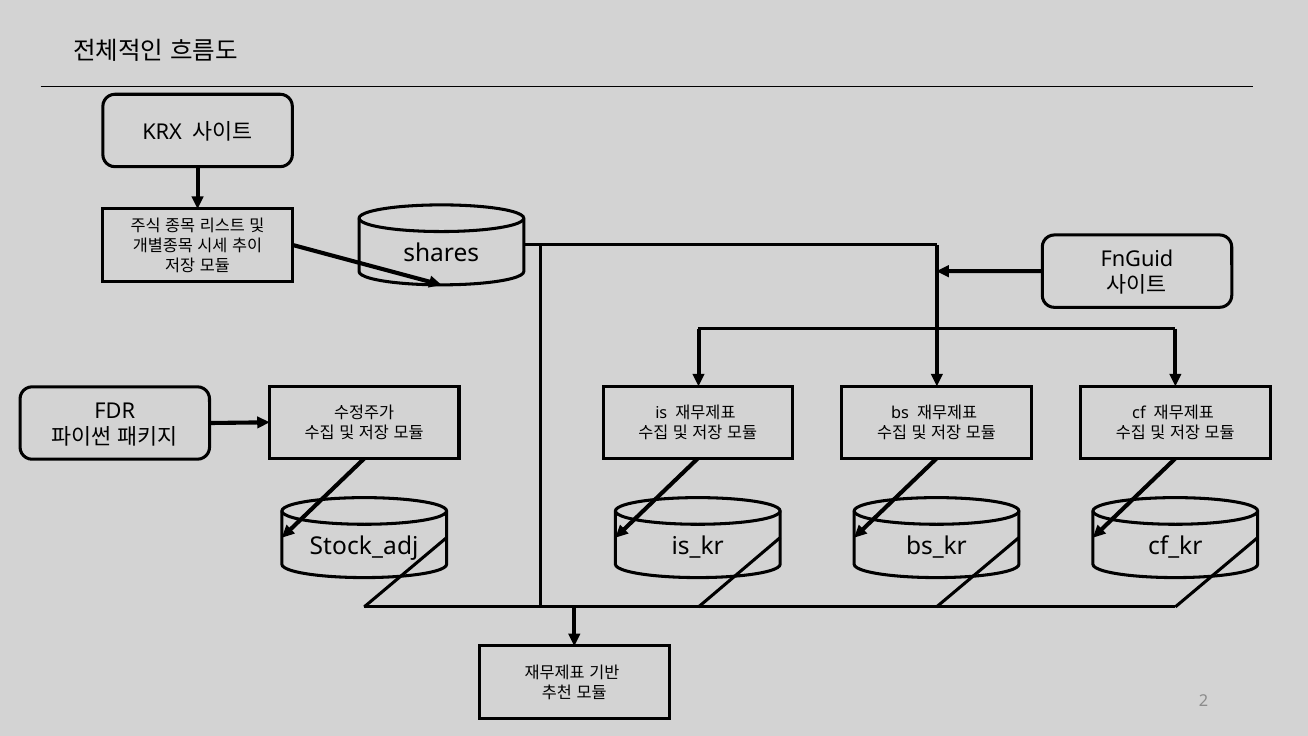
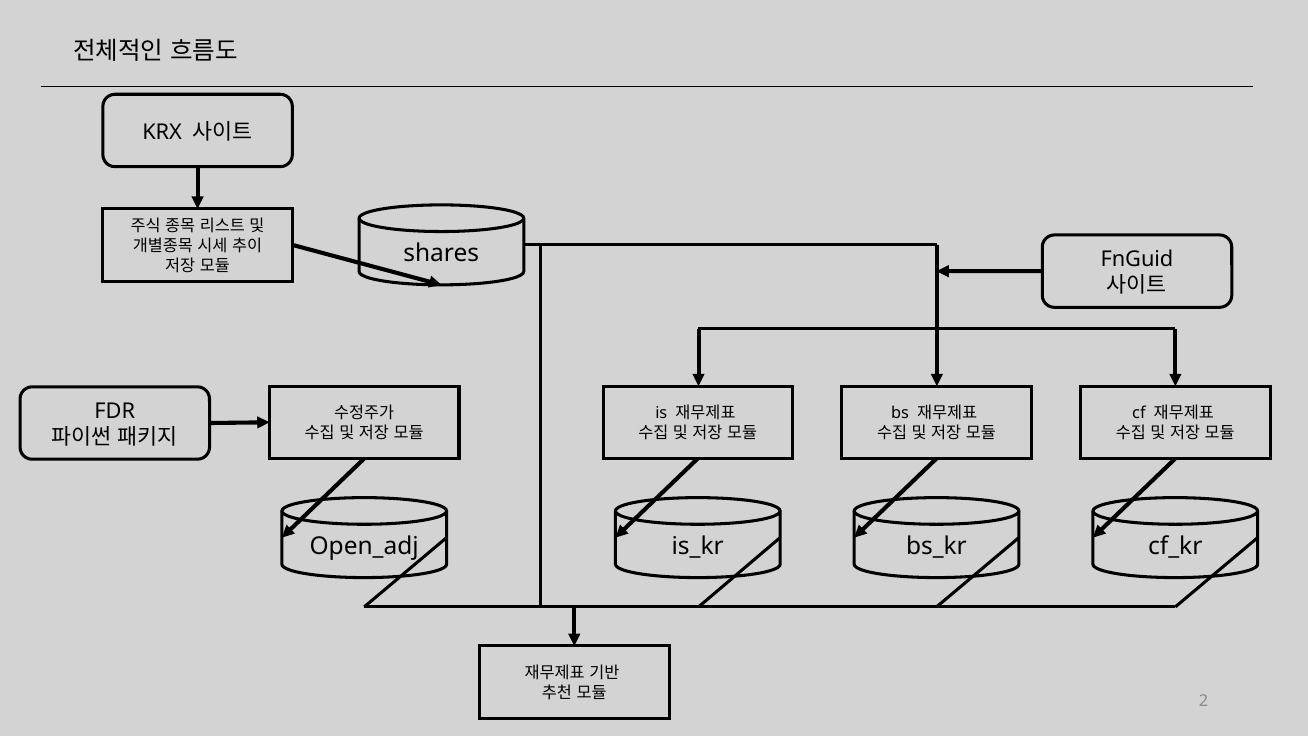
Stock_adj: Stock_adj -> Open_adj (364, 546)
